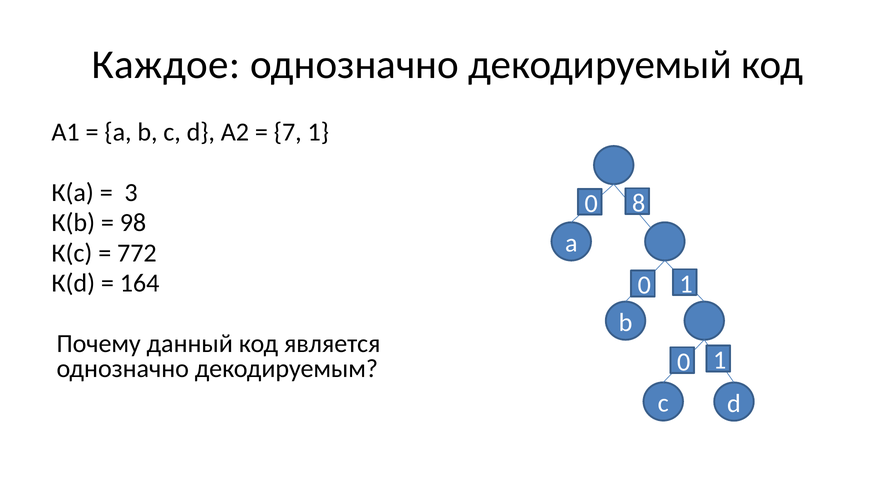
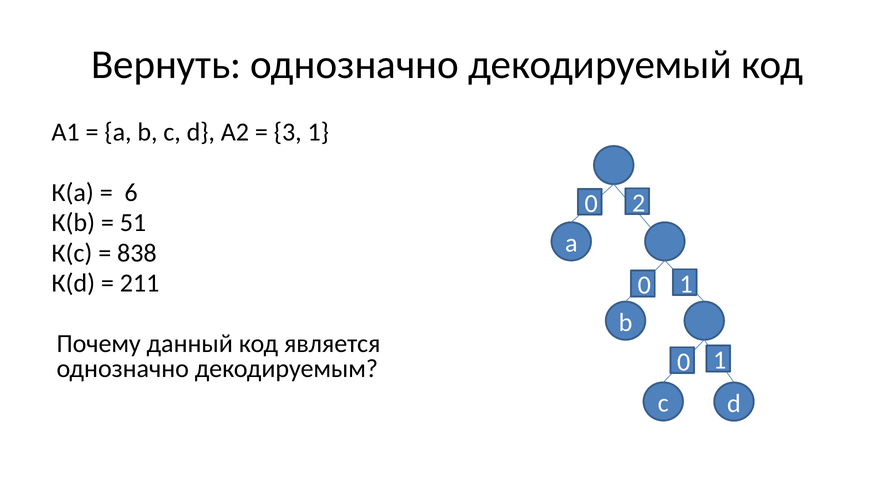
Каждое: Каждое -> Вернуть (166, 65)
7: 7 -> 3 (288, 132)
3: 3 -> 6 (131, 193)
8: 8 -> 2 (639, 203)
98: 98 -> 51 (133, 223)
772: 772 -> 838 (137, 253)
164: 164 -> 211 (140, 283)
